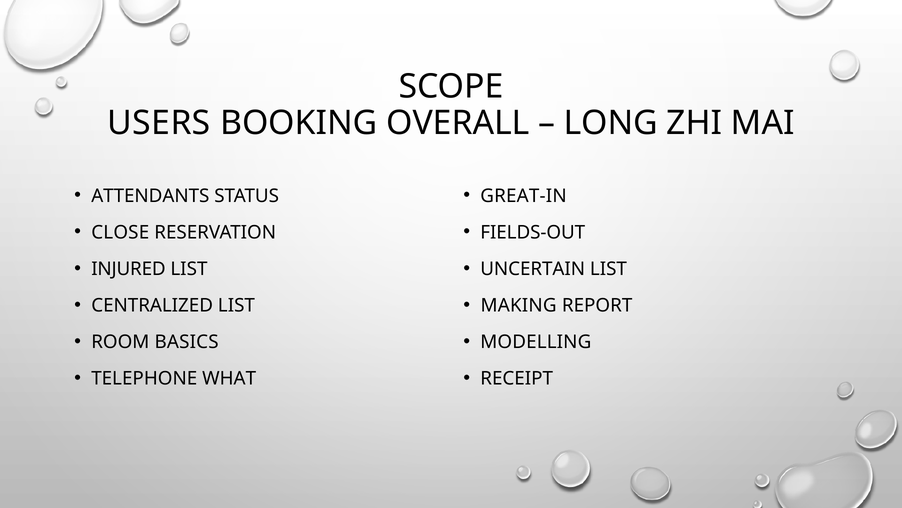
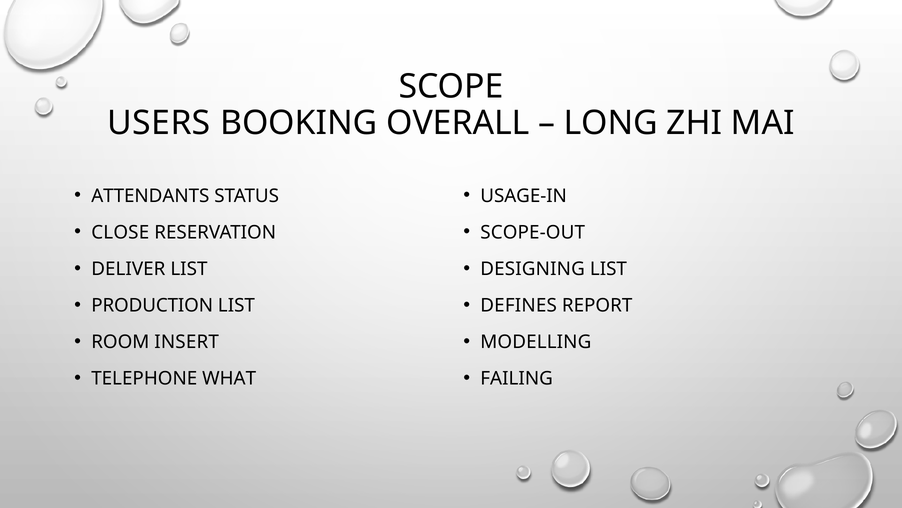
GREAT-IN: GREAT-IN -> USAGE-IN (524, 196)
FIELDS-OUT: FIELDS-OUT -> SCOPE-OUT (533, 232)
INJURED: INJURED -> DELIVER (128, 269)
UNCERTAIN: UNCERTAIN -> DESIGNING (533, 269)
CENTRALIZED: CENTRALIZED -> PRODUCTION (152, 305)
MAKING: MAKING -> DEFINES (519, 305)
BASICS: BASICS -> INSERT (187, 341)
RECEIPT: RECEIPT -> FAILING (517, 378)
